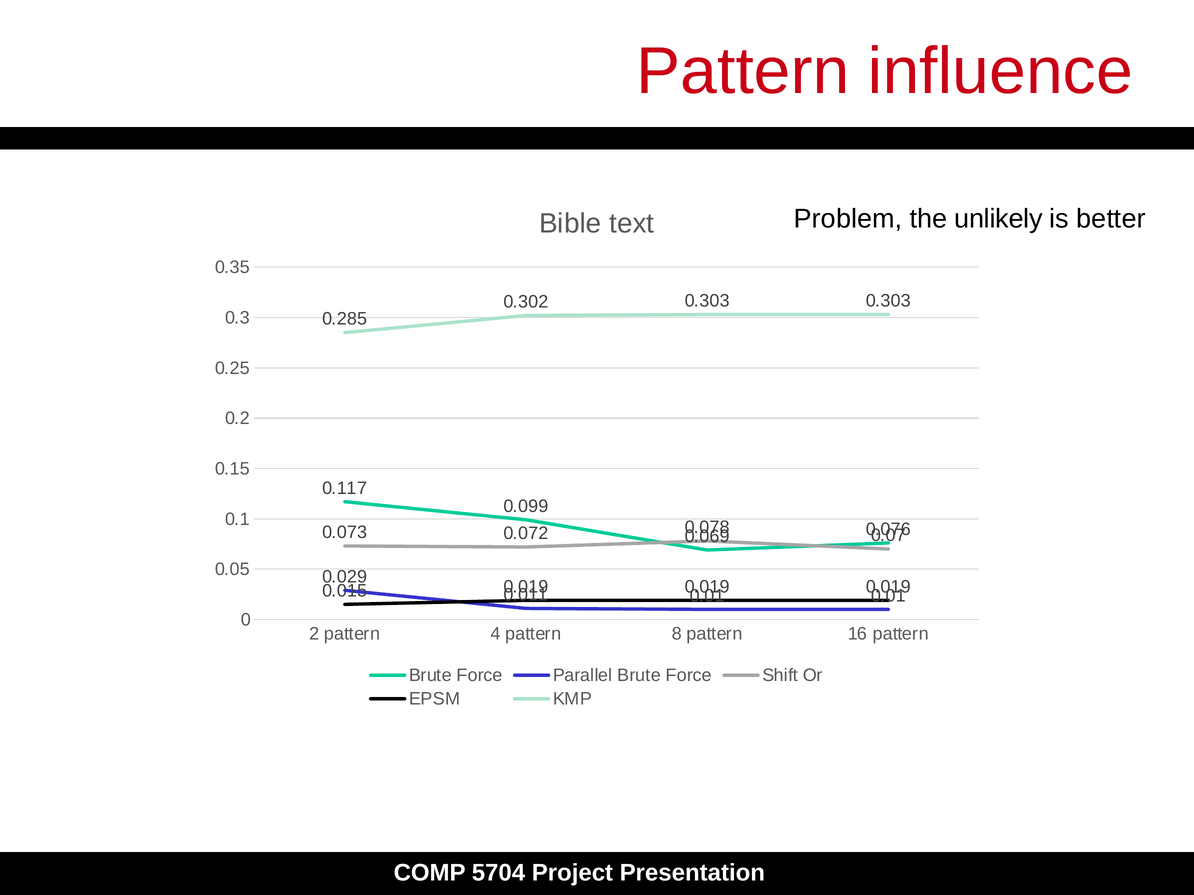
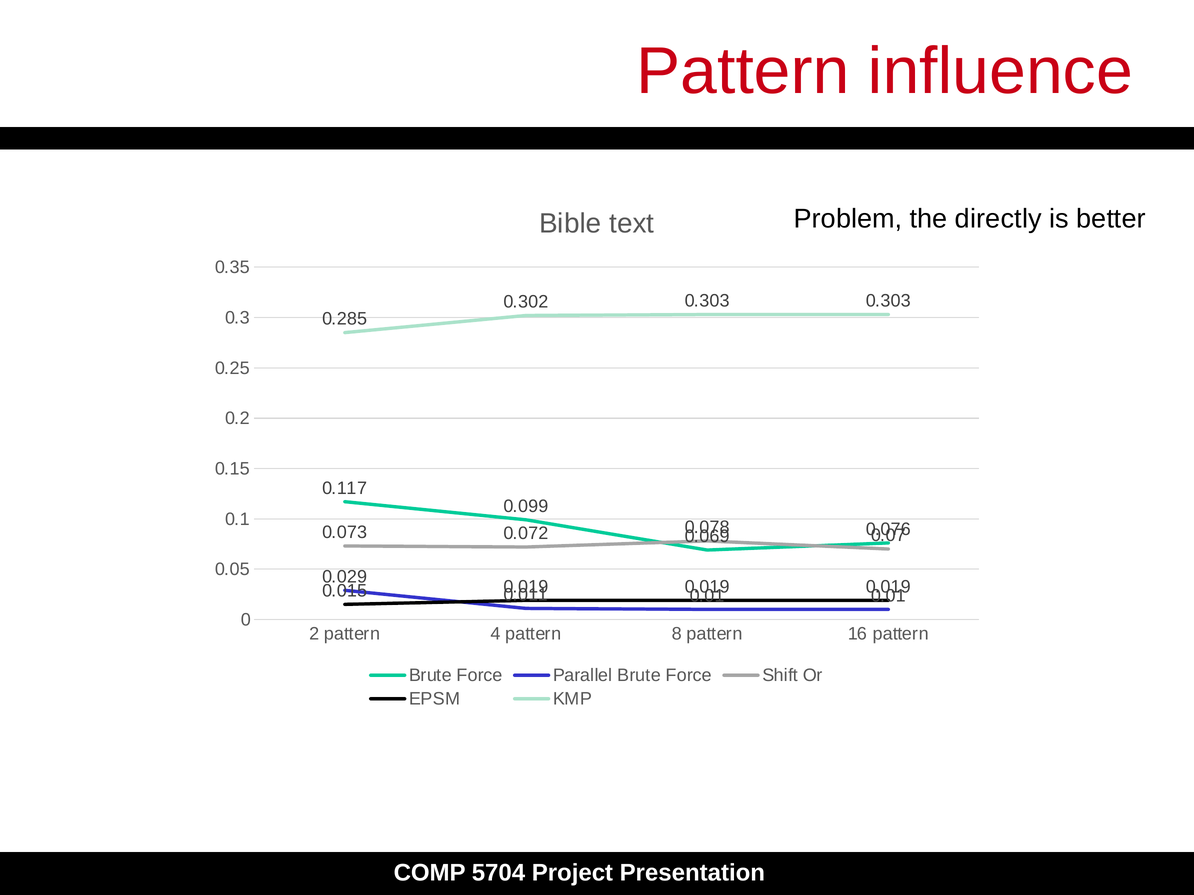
unlikely: unlikely -> directly (998, 219)
